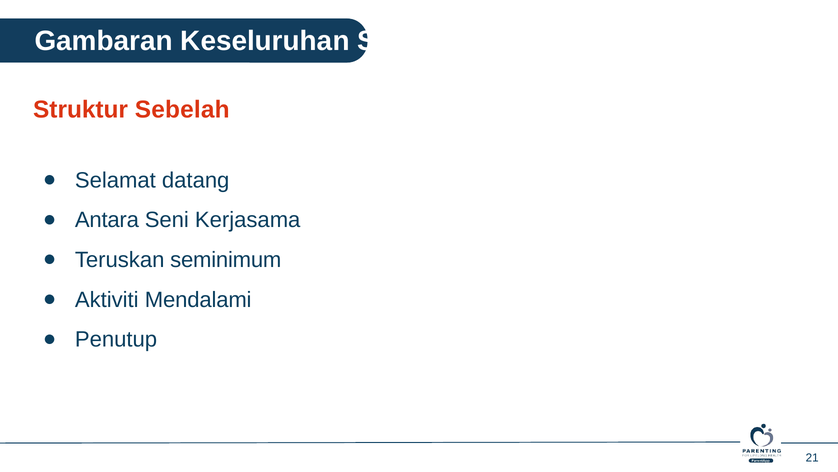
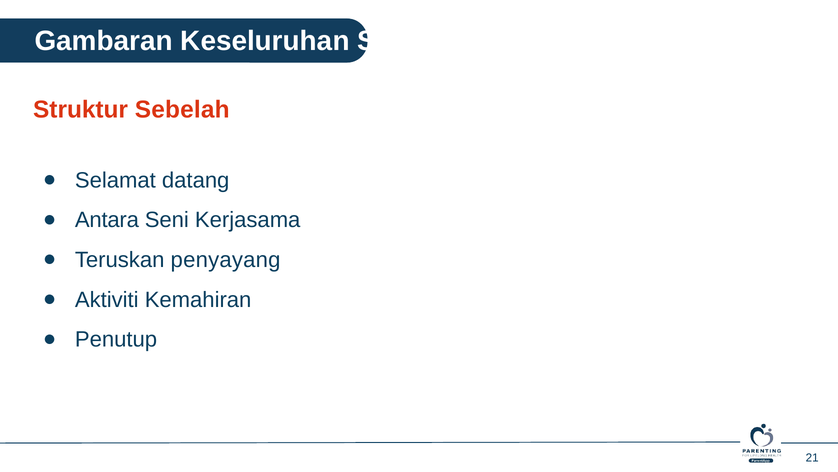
seminimum: seminimum -> penyayang (226, 260)
Mendalami: Mendalami -> Kemahiran (198, 299)
